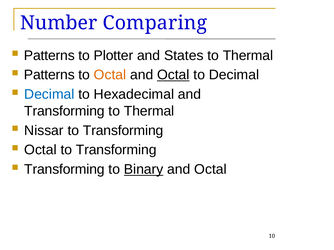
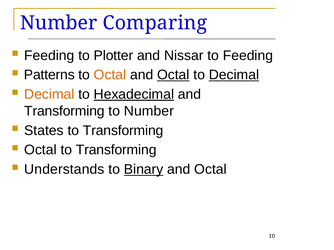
Patterns: Patterns -> Feeding (49, 56)
States: States -> Nissar (184, 56)
Thermal: Thermal -> Feeding (248, 56)
Decimal underline: none -> present (234, 75)
Decimal colour: blue -> orange (49, 95)
Hexadecimal underline: none -> present (134, 95)
Thermal: Thermal -> Number (149, 111)
Nissar: Nissar -> States (44, 131)
Transforming: Transforming -> Understands (64, 170)
